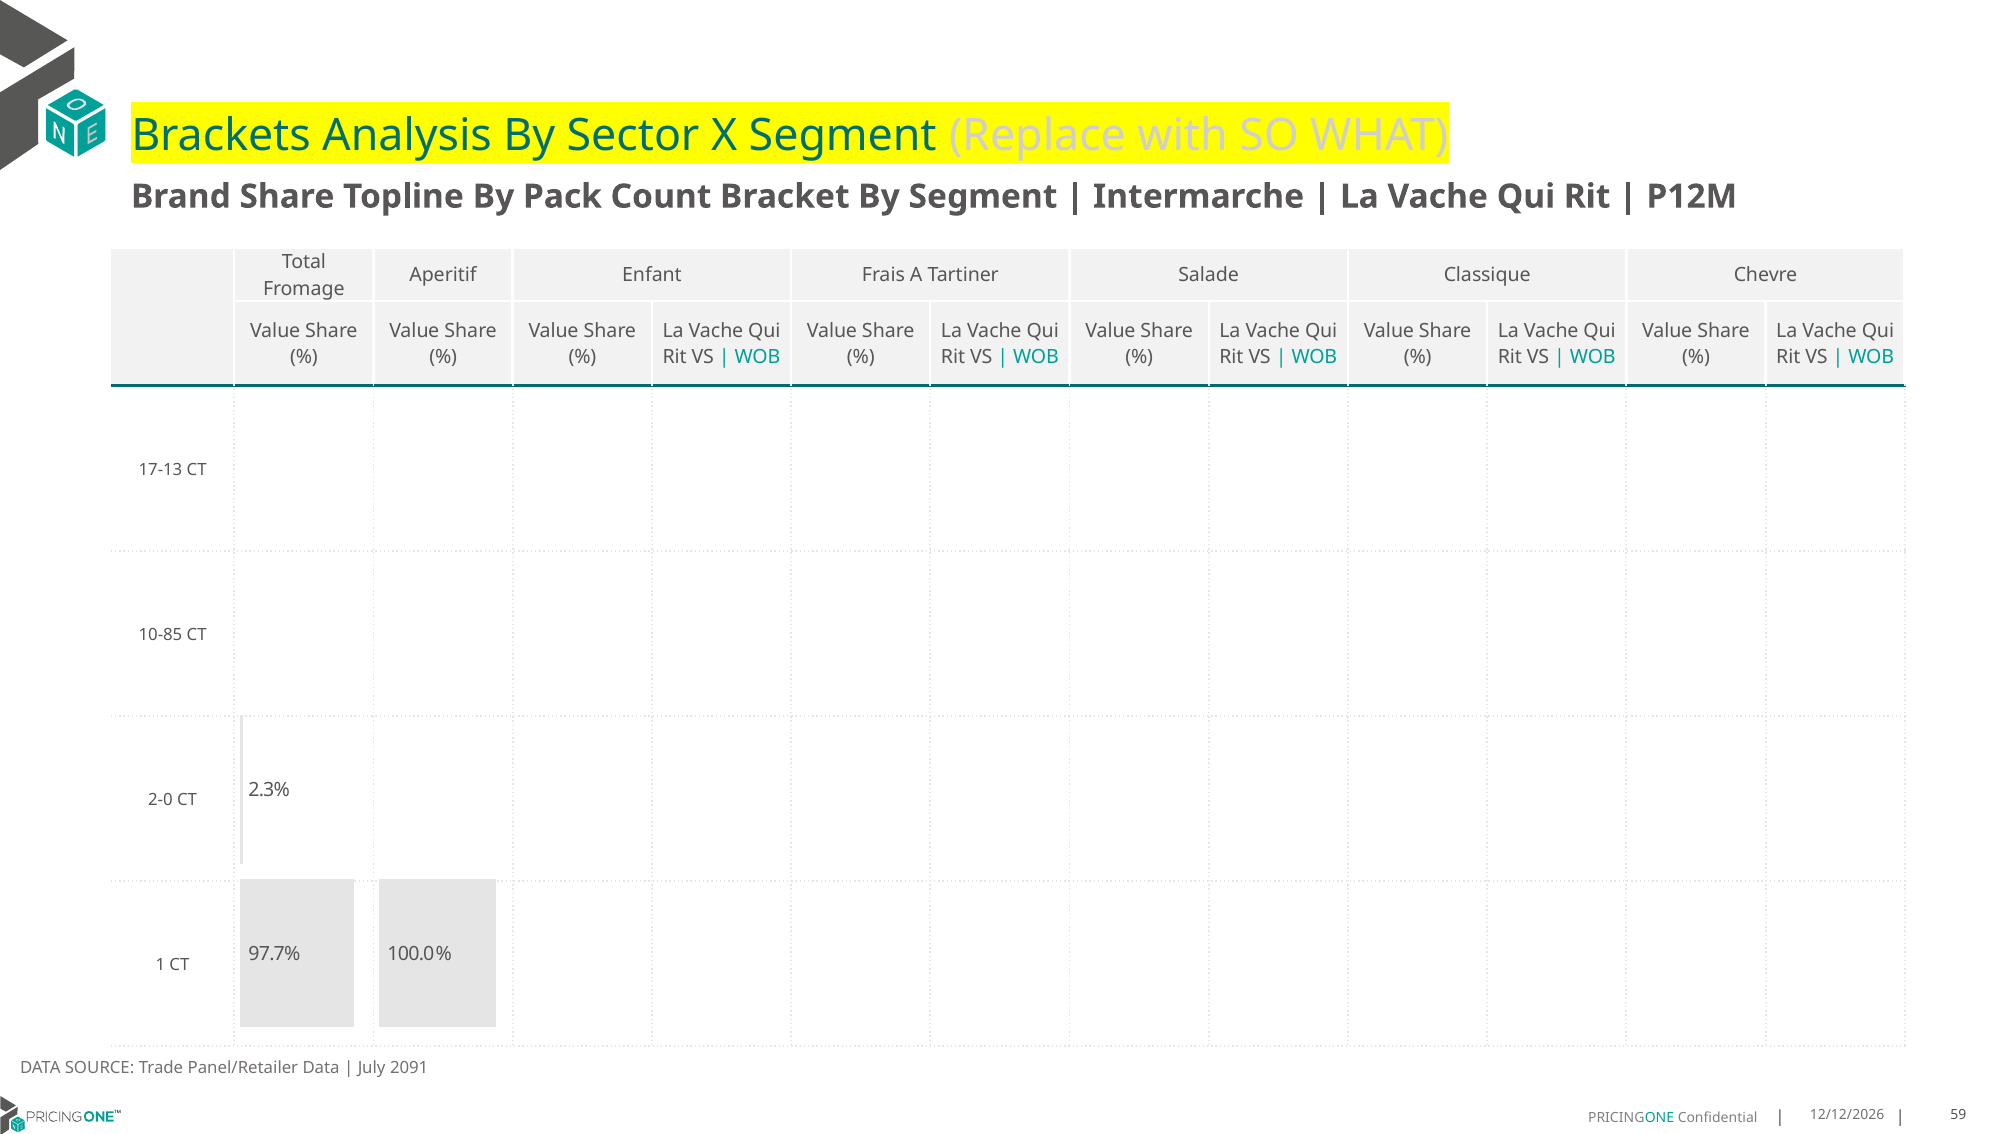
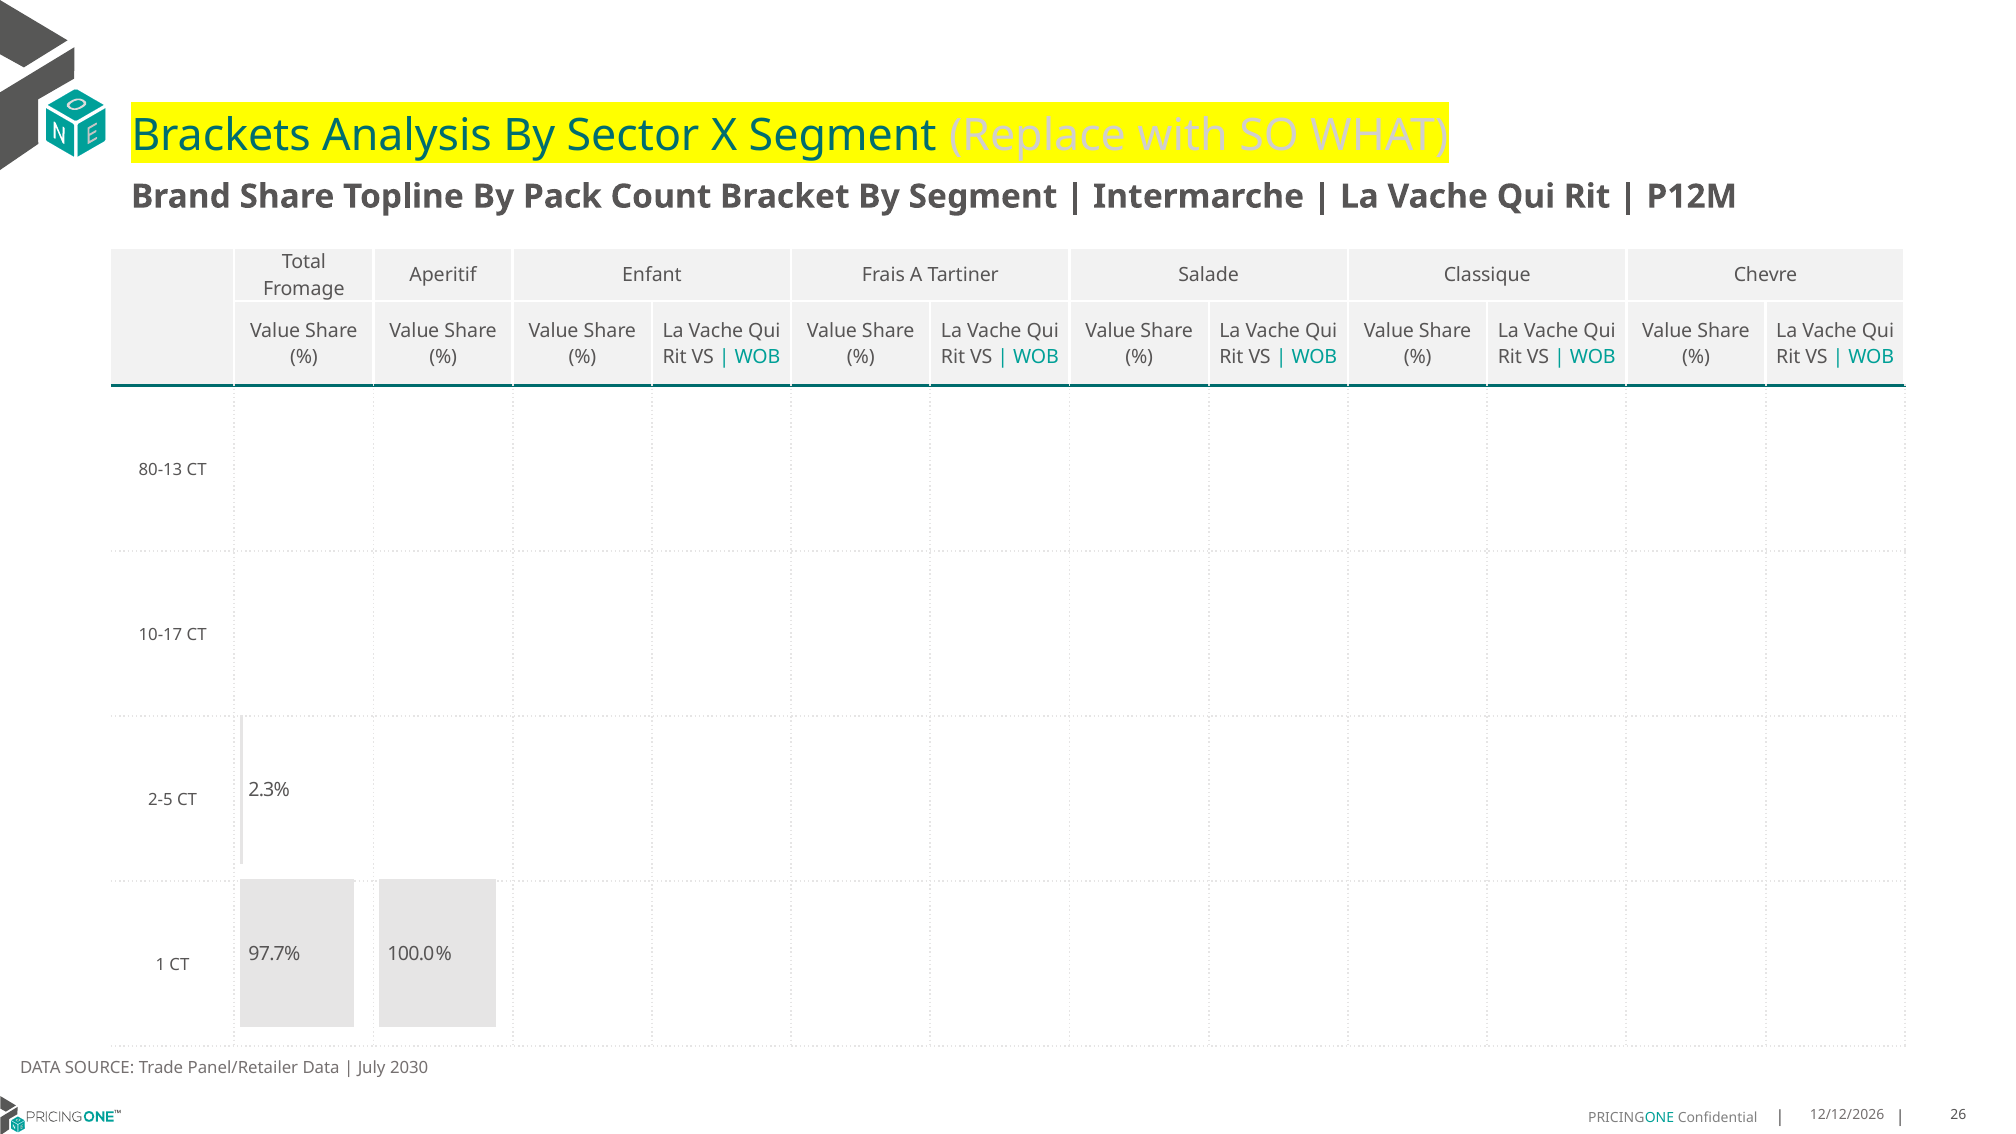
17-13: 17-13 -> 80-13 (160, 469)
10-85: 10-85 -> 10-17 (160, 635)
2-0: 2-0 -> 2-5 (160, 800)
2091: 2091 -> 2030 (409, 1068)
59: 59 -> 26 (1958, 1115)
